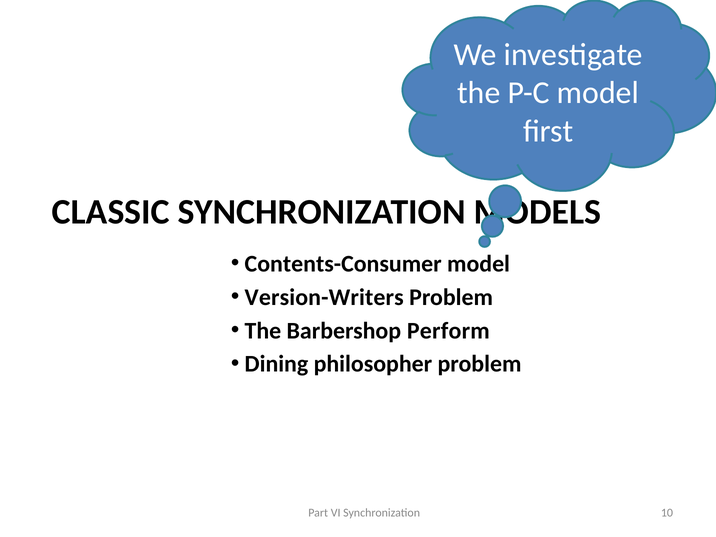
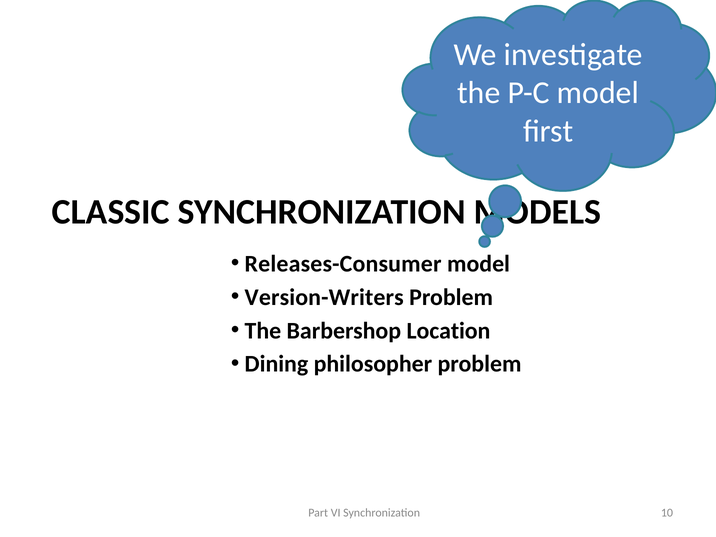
Contents-Consumer: Contents-Consumer -> Releases-Consumer (343, 264)
Perform: Perform -> Location (448, 331)
